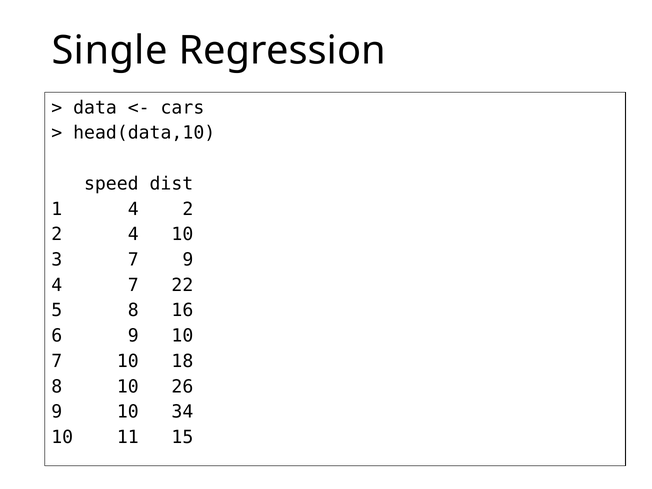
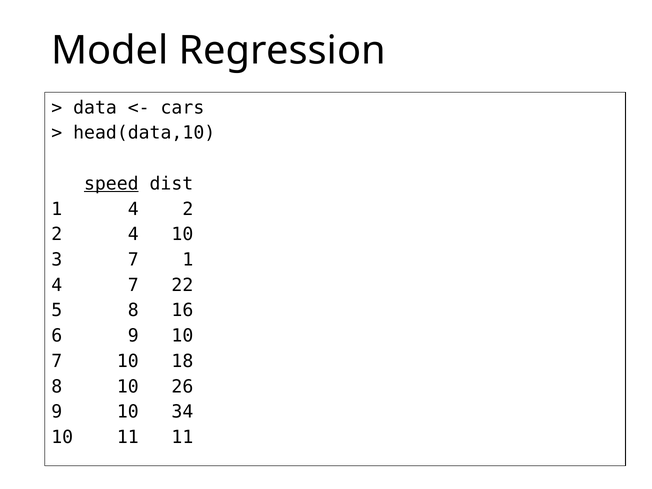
Single: Single -> Model (110, 51)
speed underline: none -> present (111, 184)
7 9: 9 -> 1 (188, 260)
11 15: 15 -> 11 (182, 437)
